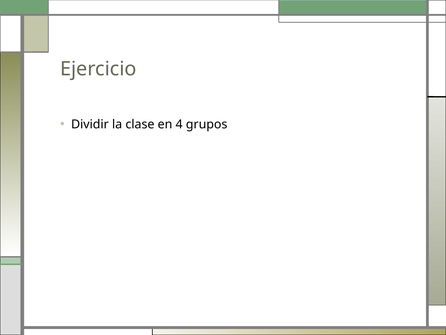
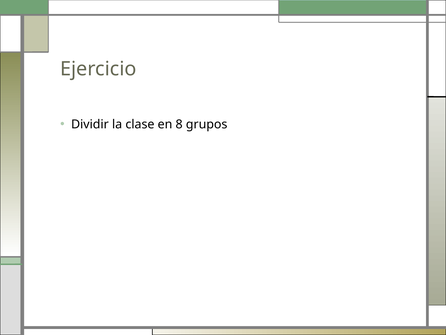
4: 4 -> 8 (179, 124)
